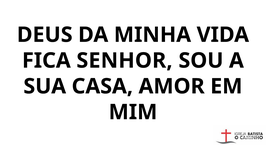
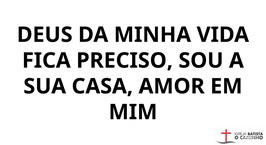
SENHOR: SENHOR -> PRECISO (125, 60)
